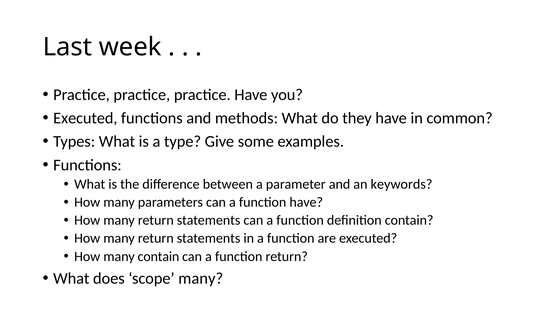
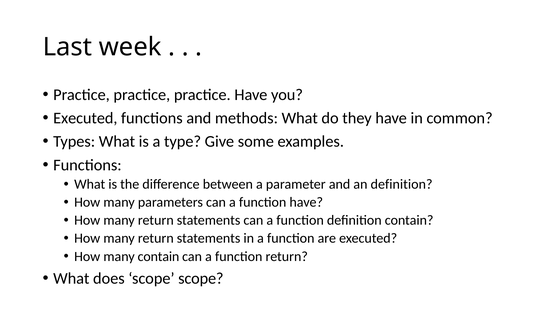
an keywords: keywords -> definition (402, 184)
scope many: many -> scope (201, 279)
